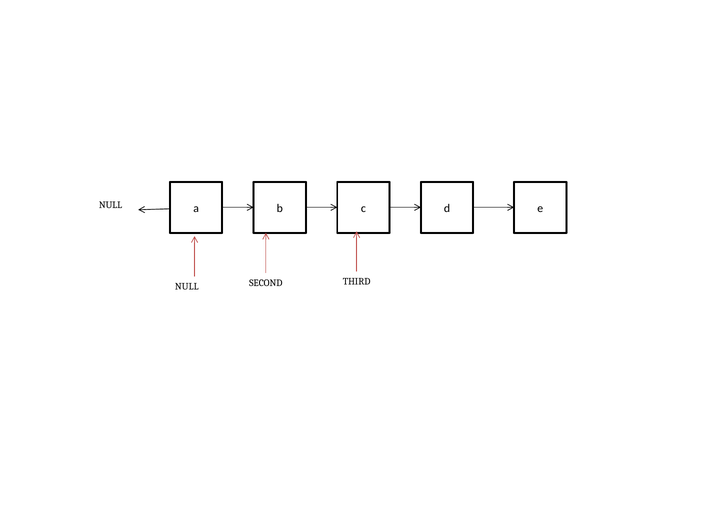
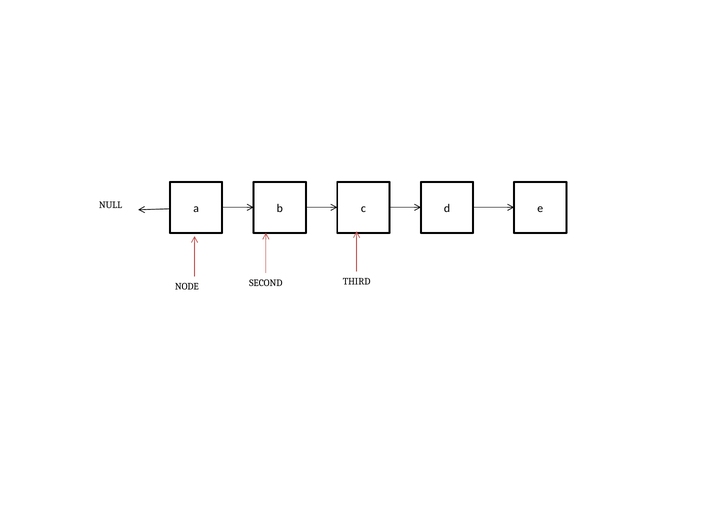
NULL: NULL -> NODE (187, 286)
